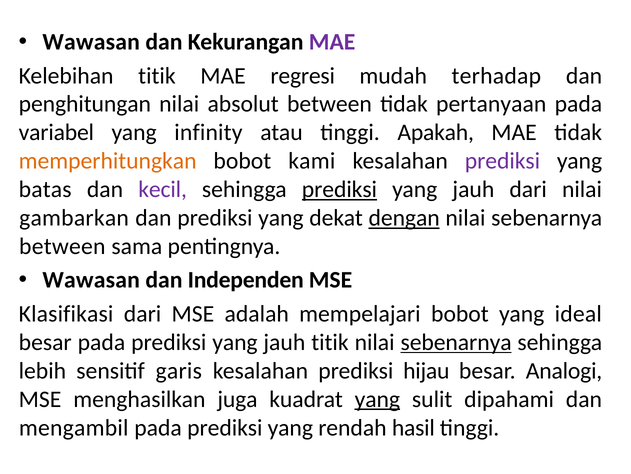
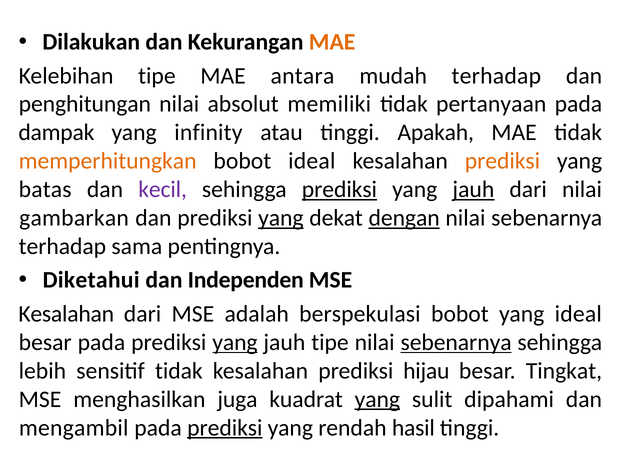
Wawasan: Wawasan -> Dilakukan (91, 42)
MAE colour: purple -> orange (332, 42)
Kelebihan titik: titik -> tipe (157, 76)
regresi: regresi -> antara (302, 76)
absolut between: between -> memiliki (329, 104)
variabel: variabel -> dampak (56, 132)
bobot kami: kami -> ideal (312, 161)
prediksi colour: purple -> orange (502, 161)
jauh underline: none -> present (473, 189)
yang underline: none -> present (281, 218)
between: between -> terhadap (62, 246)
Wawasan: Wawasan -> Diketahui (91, 280)
Klasifikasi: Klasifikasi -> Kesalahan (66, 313)
mempelajari: mempelajari -> berspekulasi (360, 313)
yang underline: none -> present (235, 342)
jauh titik: titik -> tipe (330, 342)
sensitif garis: garis -> tidak (179, 370)
Analogi: Analogi -> Tingkat (564, 370)
prediksi underline: none -> present (225, 427)
